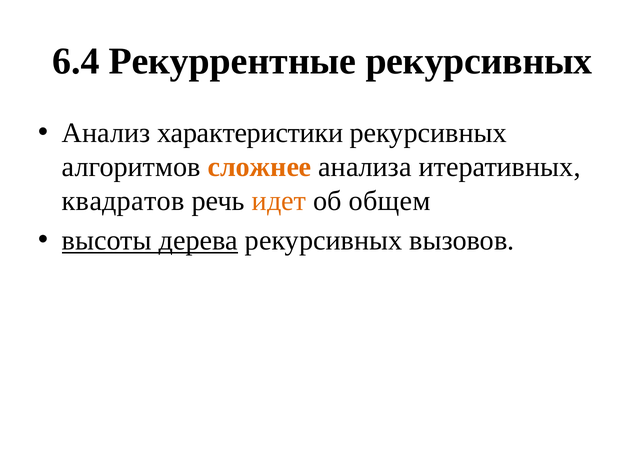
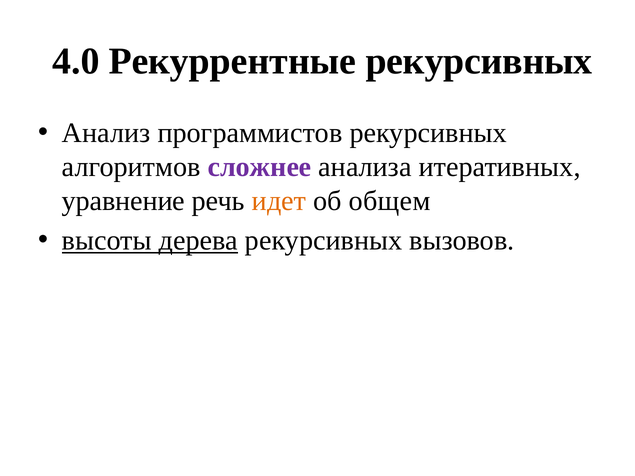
6.4: 6.4 -> 4.0 (76, 61)
характеристики: характеристики -> программистов (250, 133)
сложнее colour: orange -> purple (260, 167)
квадратов: квадратов -> уравнение (123, 201)
